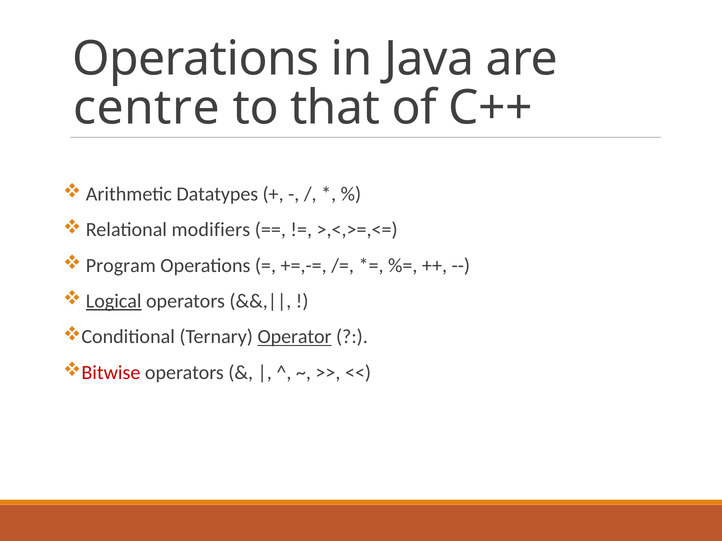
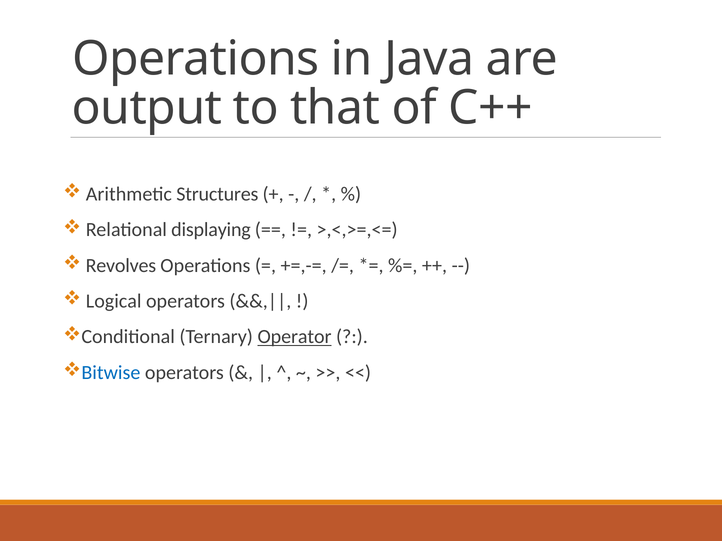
centre: centre -> output (147, 108)
Datatypes: Datatypes -> Structures (217, 194)
modifiers: modifiers -> displaying (211, 230)
Program: Program -> Revolves (121, 266)
Logical underline: present -> none (114, 301)
Bitwise colour: red -> blue (111, 373)
